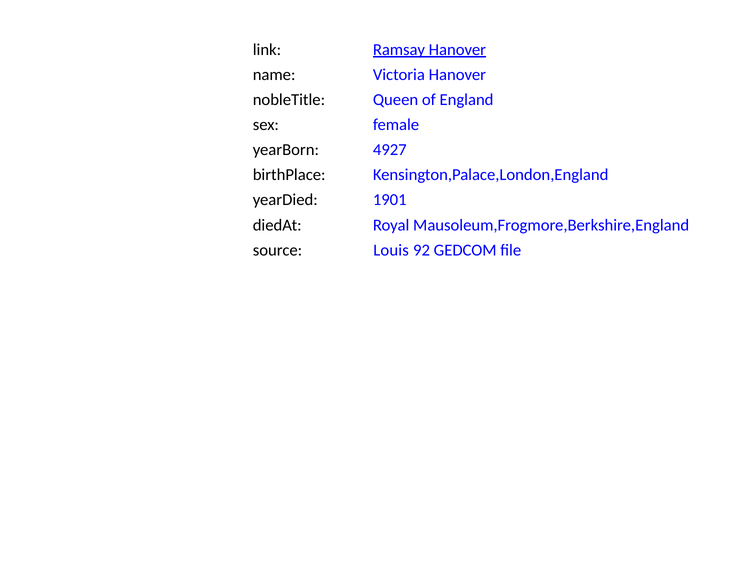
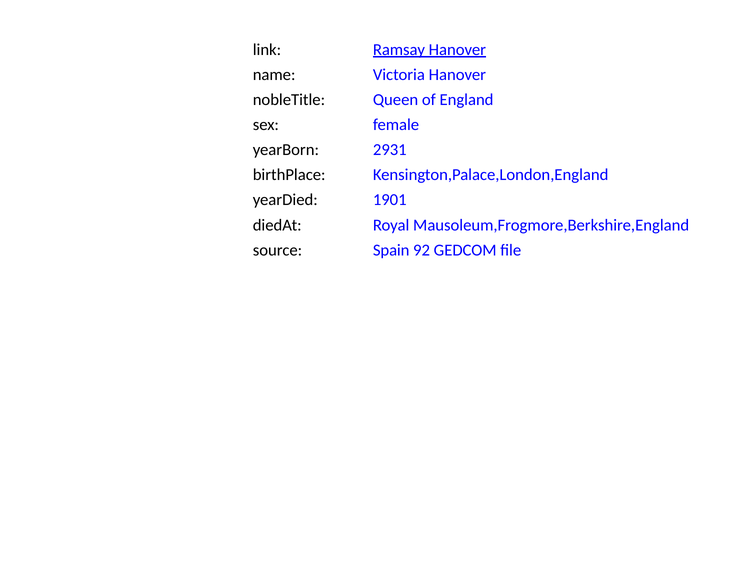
4927: 4927 -> 2931 (390, 150)
Louis: Louis -> Spain (391, 250)
